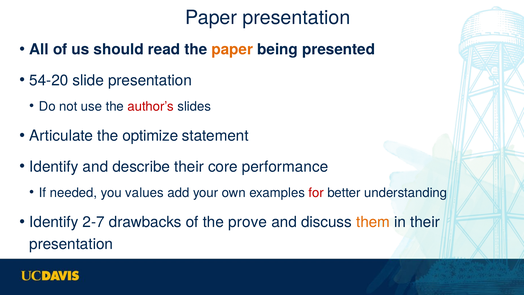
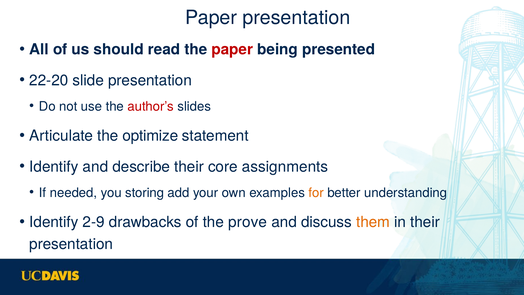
paper colour: orange -> red (232, 50)
54-20: 54-20 -> 22-20 (49, 80)
performance: performance -> assignments (285, 167)
values: values -> storing (145, 193)
for colour: red -> orange (316, 193)
2-7: 2-7 -> 2-9 (94, 222)
